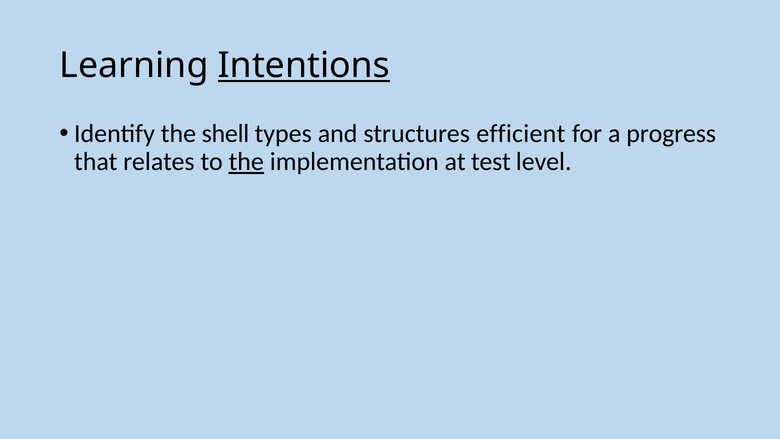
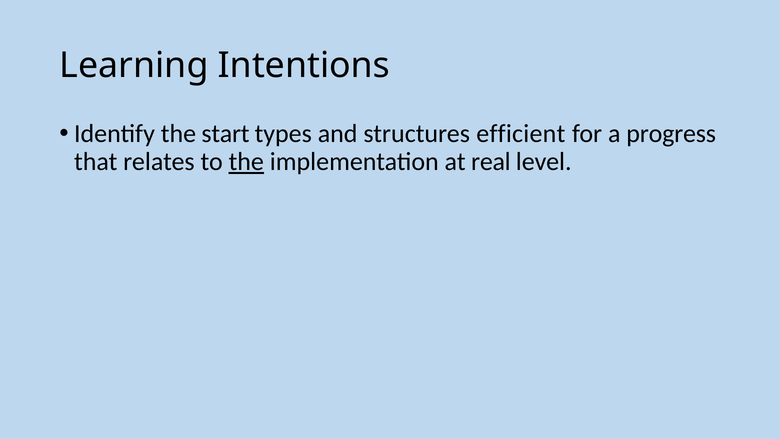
Intentions underline: present -> none (304, 66)
shell: shell -> start (225, 134)
test: test -> real (491, 162)
